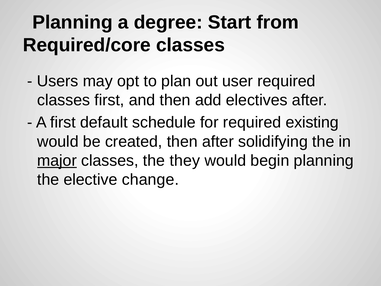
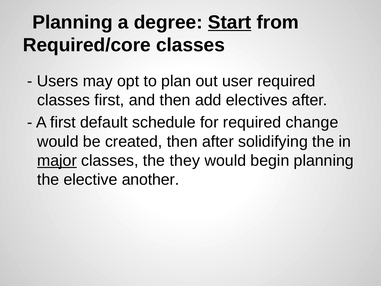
Start underline: none -> present (230, 22)
existing: existing -> change (312, 122)
change: change -> another (150, 180)
